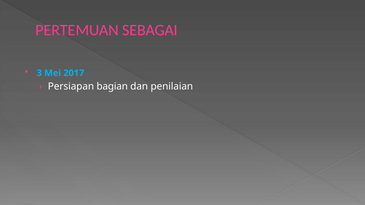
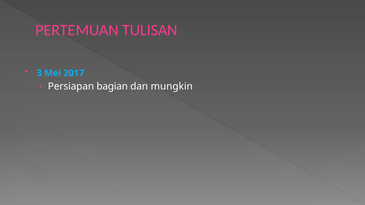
SEBAGAI: SEBAGAI -> TULISAN (150, 30)
penilaian: penilaian -> mungkin (172, 87)
